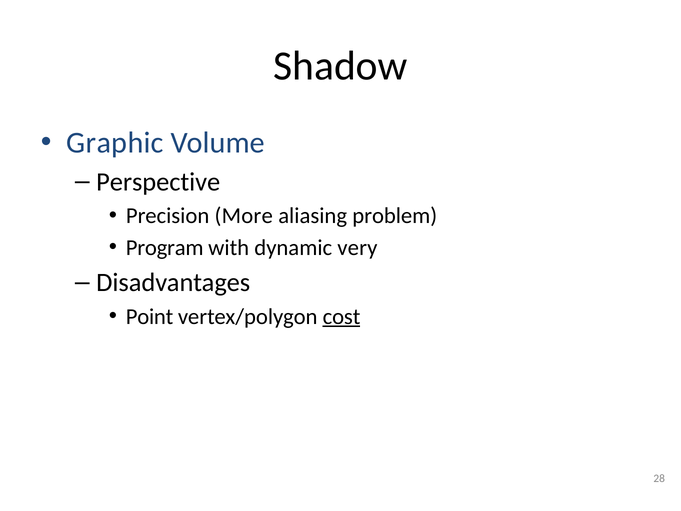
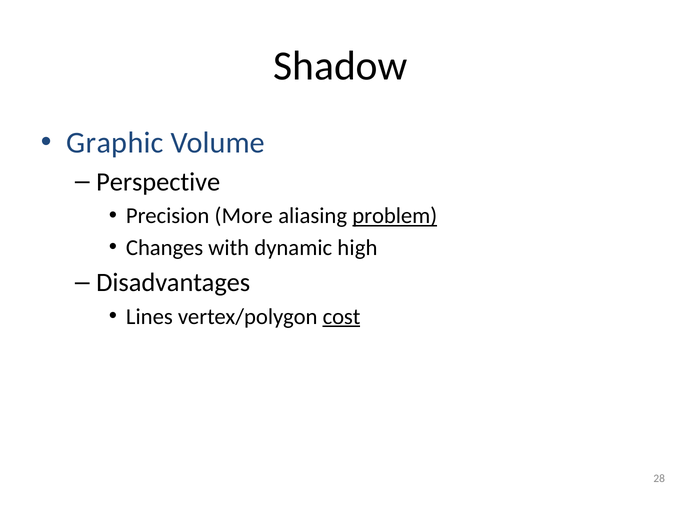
problem underline: none -> present (395, 216)
Program: Program -> Changes (165, 248)
very: very -> high (357, 248)
Point: Point -> Lines (149, 316)
